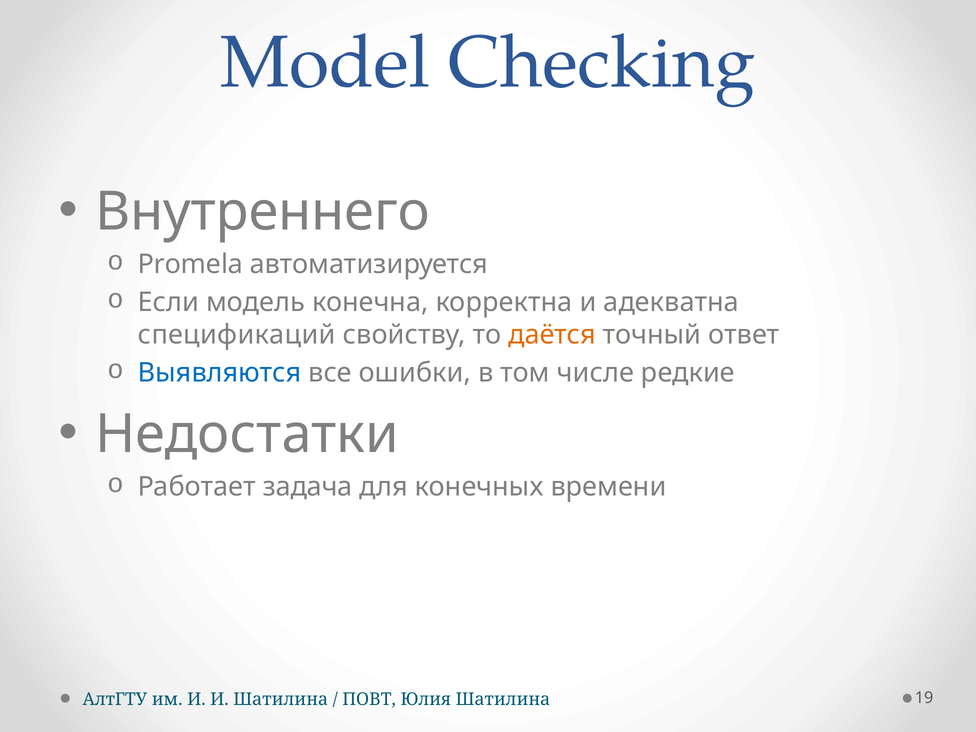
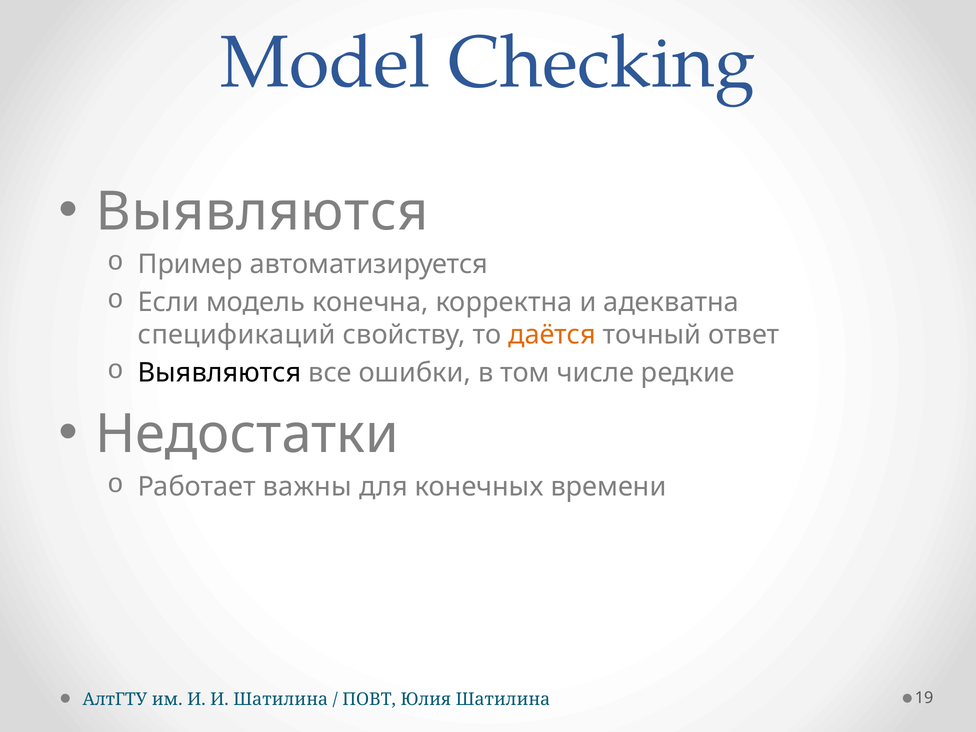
Внутреннего: Внутреннего -> Выявляются (262, 212)
Promela: Promela -> Пример (190, 264)
Выявляются colour: blue -> black (220, 373)
задача: задача -> важны (307, 487)
